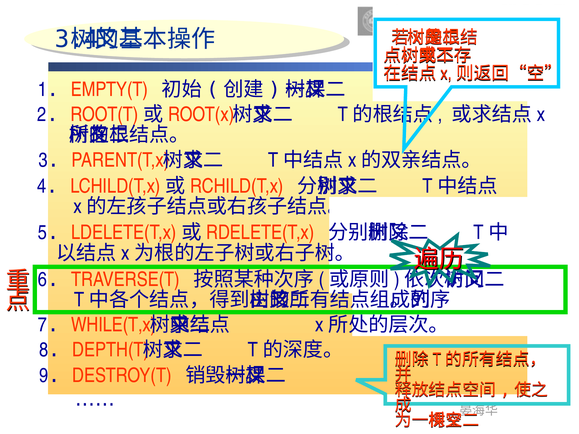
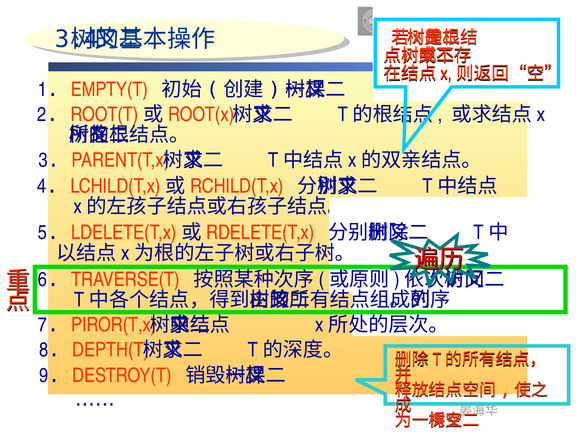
WHILE(T,x: WHILE(T,x -> PIROR(T,x (114, 325)
